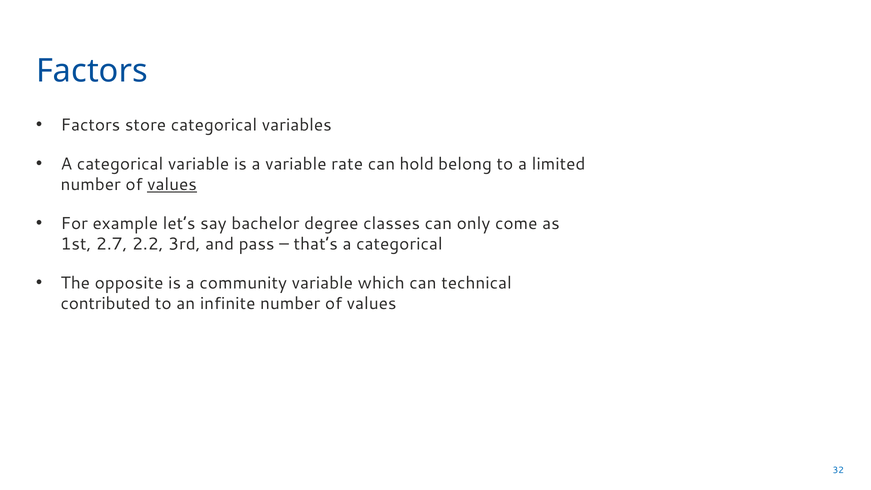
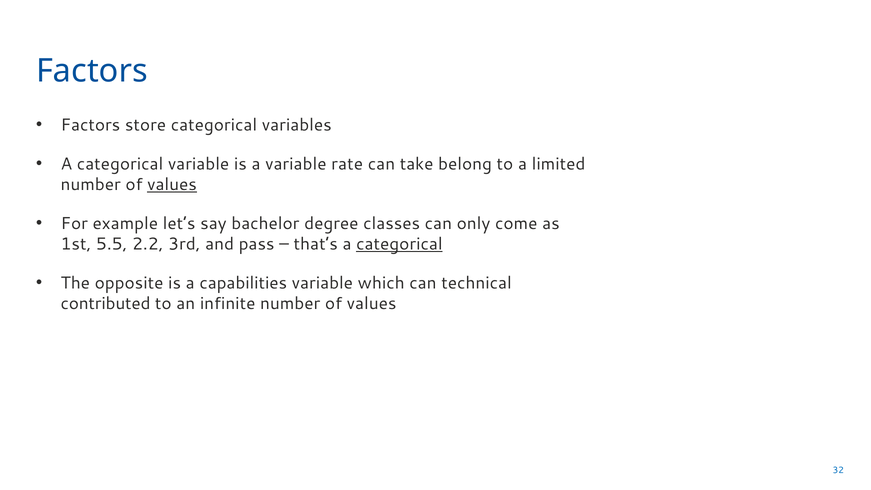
hold: hold -> take (417, 164)
2.7: 2.7 -> 5.5 (112, 244)
categorical underline: none -> present (399, 244)
community: community -> capabilities (243, 283)
